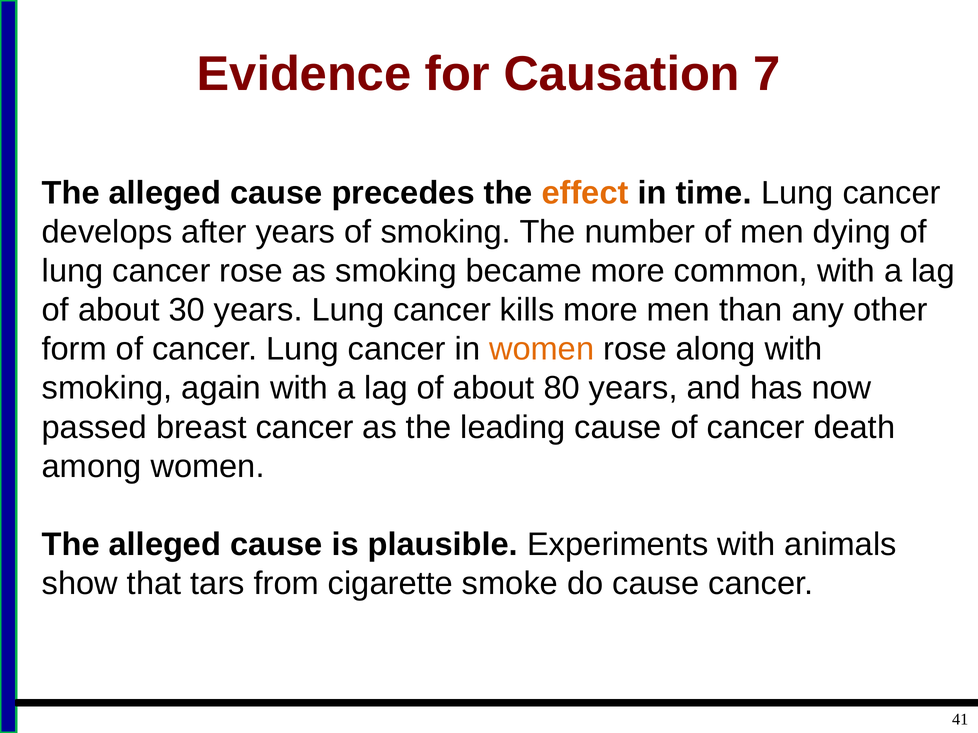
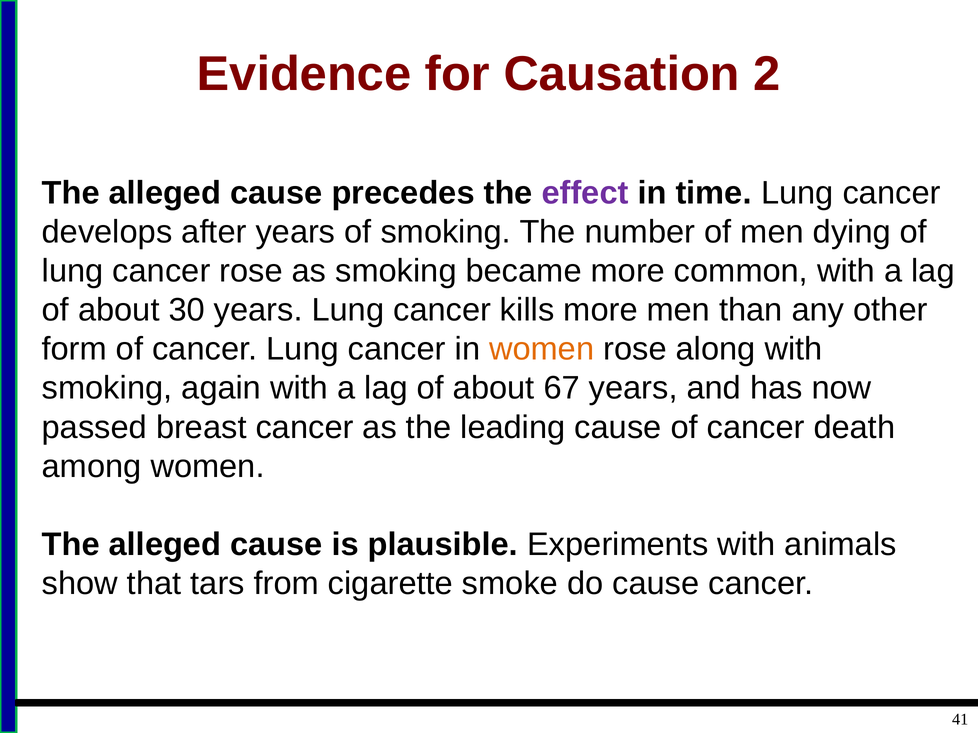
7: 7 -> 2 (767, 74)
effect colour: orange -> purple (585, 193)
80: 80 -> 67 (562, 388)
